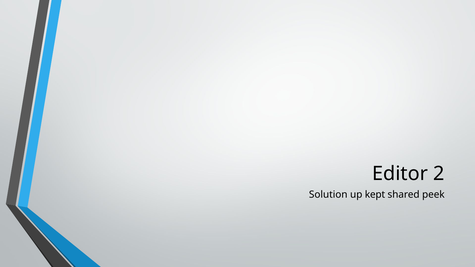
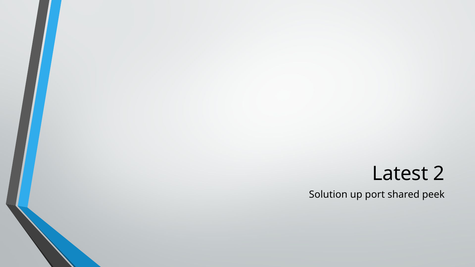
Editor: Editor -> Latest (400, 174)
kept: kept -> port (375, 195)
